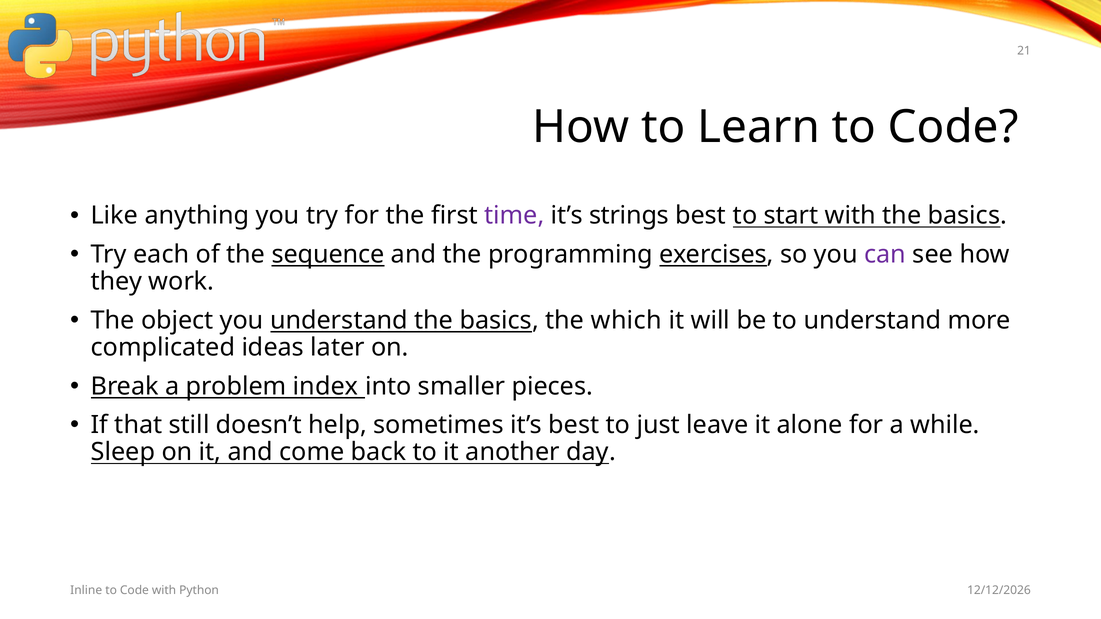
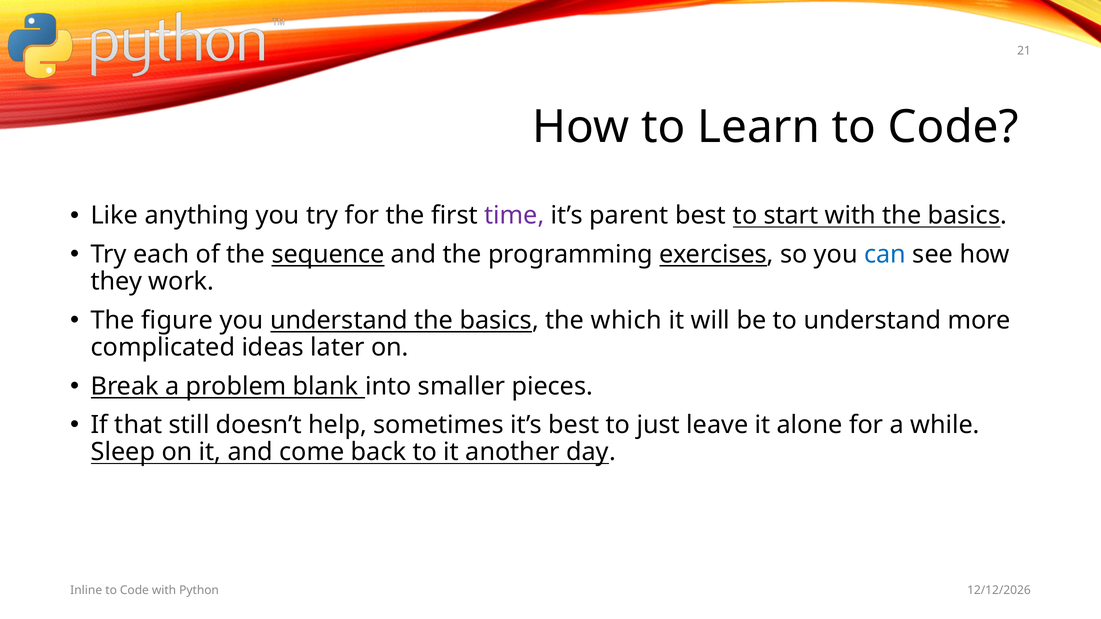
strings: strings -> parent (629, 216)
can colour: purple -> blue (885, 254)
object: object -> figure (177, 320)
index: index -> blank (326, 386)
